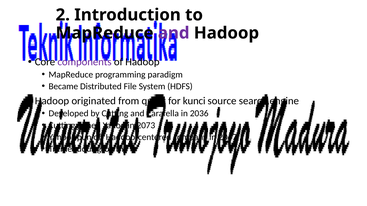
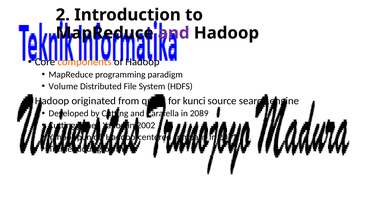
components colour: purple -> orange (85, 62)
Became: Became -> Volume (63, 87)
2036: 2036 -> 2089 (199, 114)
2073: 2073 -> 2002 (146, 126)
2067: 2067 -> 2071 (228, 137)
